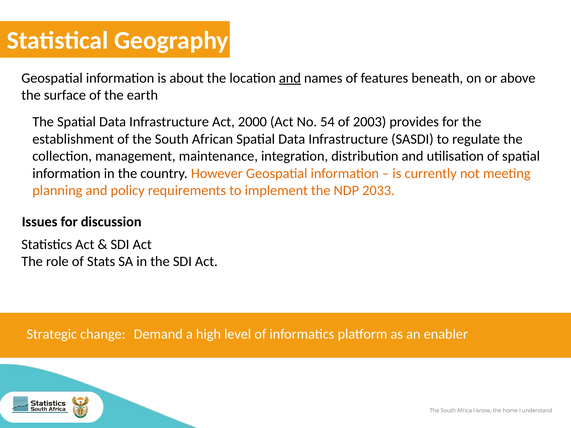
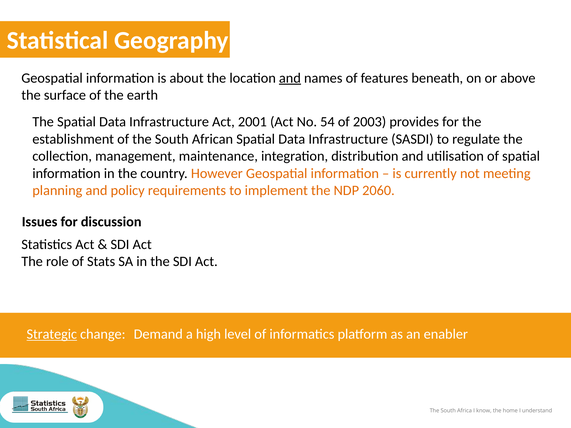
2000: 2000 -> 2001 (252, 122)
2033: 2033 -> 2060 (378, 191)
Strategic underline: none -> present (52, 334)
